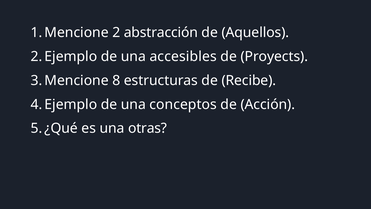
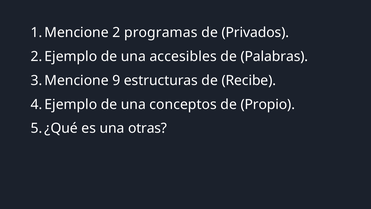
abstracción: abstracción -> programas (161, 33)
Aquellos: Aquellos -> Privados (255, 33)
Proyects: Proyects -> Palabras (274, 56)
8: 8 -> 9 (116, 80)
Acción: Acción -> Propio (268, 104)
